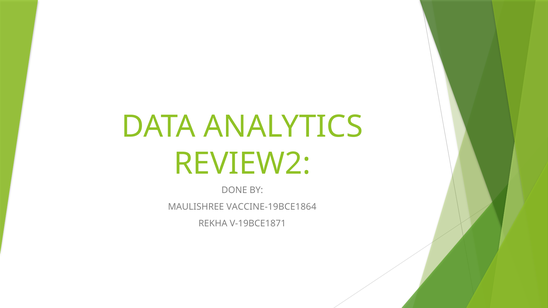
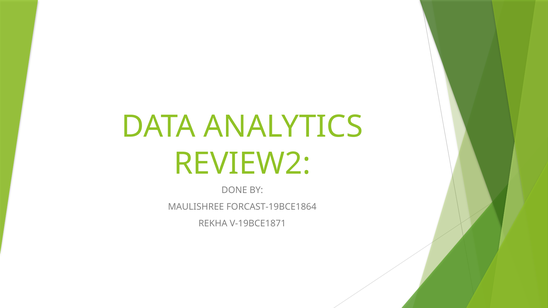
VACCINE-19BCE1864: VACCINE-19BCE1864 -> FORCAST-19BCE1864 (271, 207)
